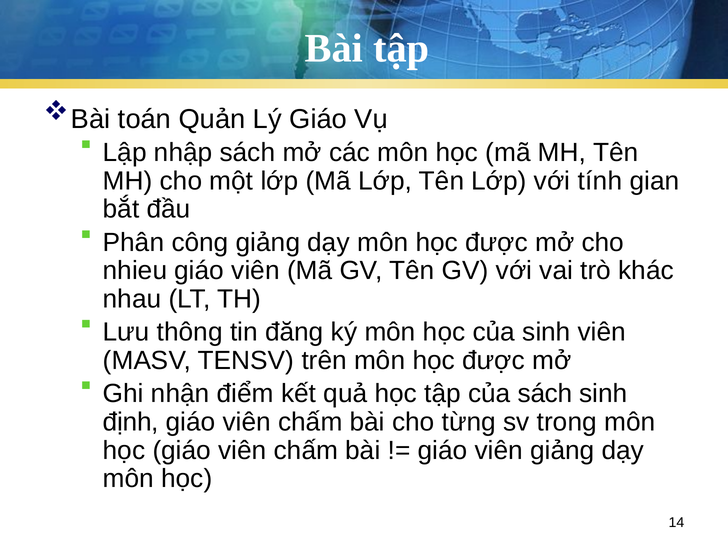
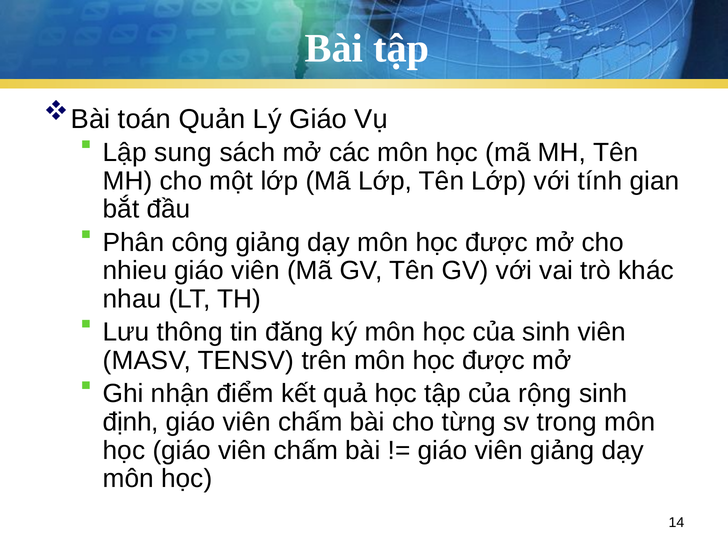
nhập: nhập -> sung (183, 153)
của sách: sách -> rộng (545, 394)
